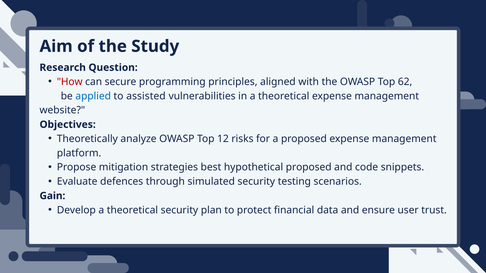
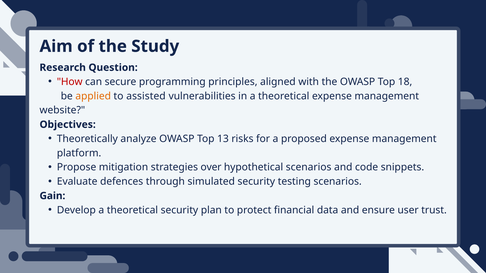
62: 62 -> 18 (405, 82)
applied colour: blue -> orange (93, 96)
12: 12 -> 13 (223, 139)
best: best -> over (211, 168)
hypothetical proposed: proposed -> scenarios (309, 168)
